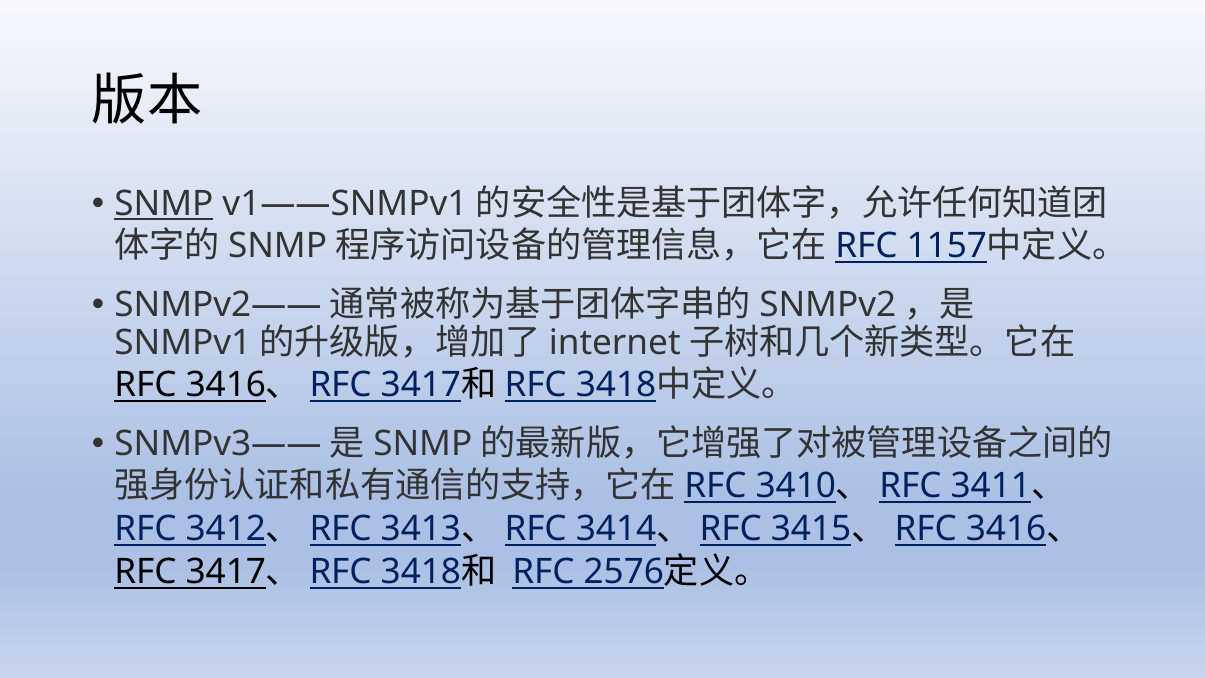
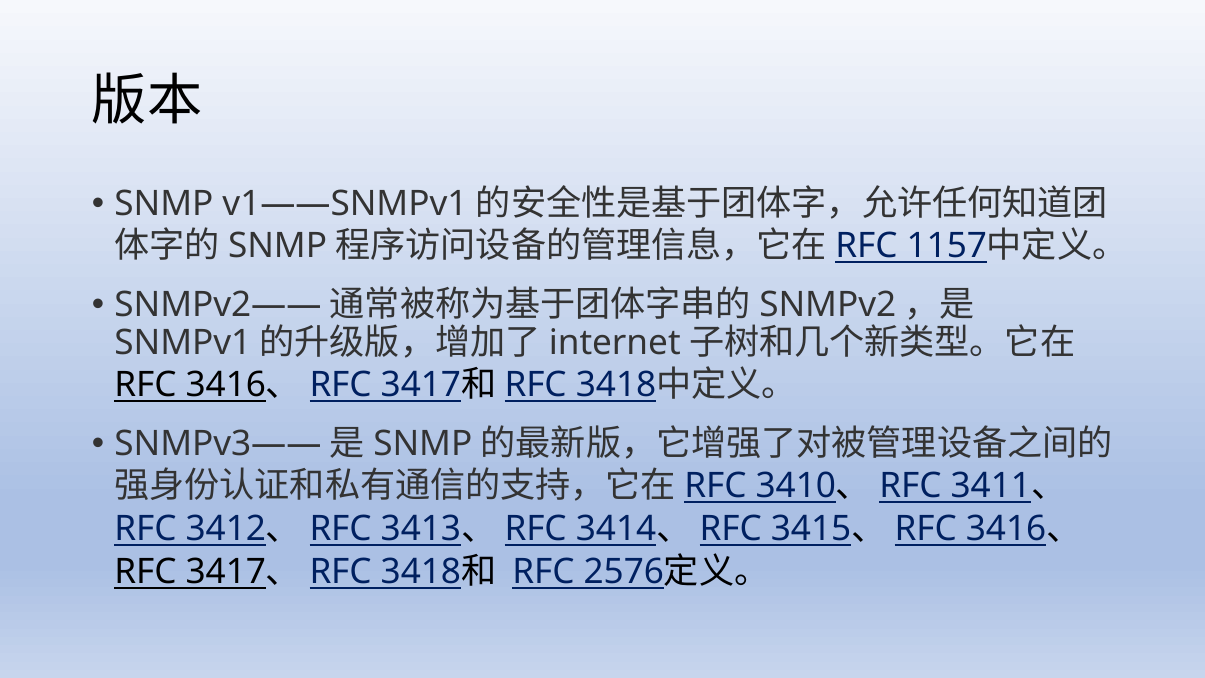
SNMP underline: present -> none (164, 204)
